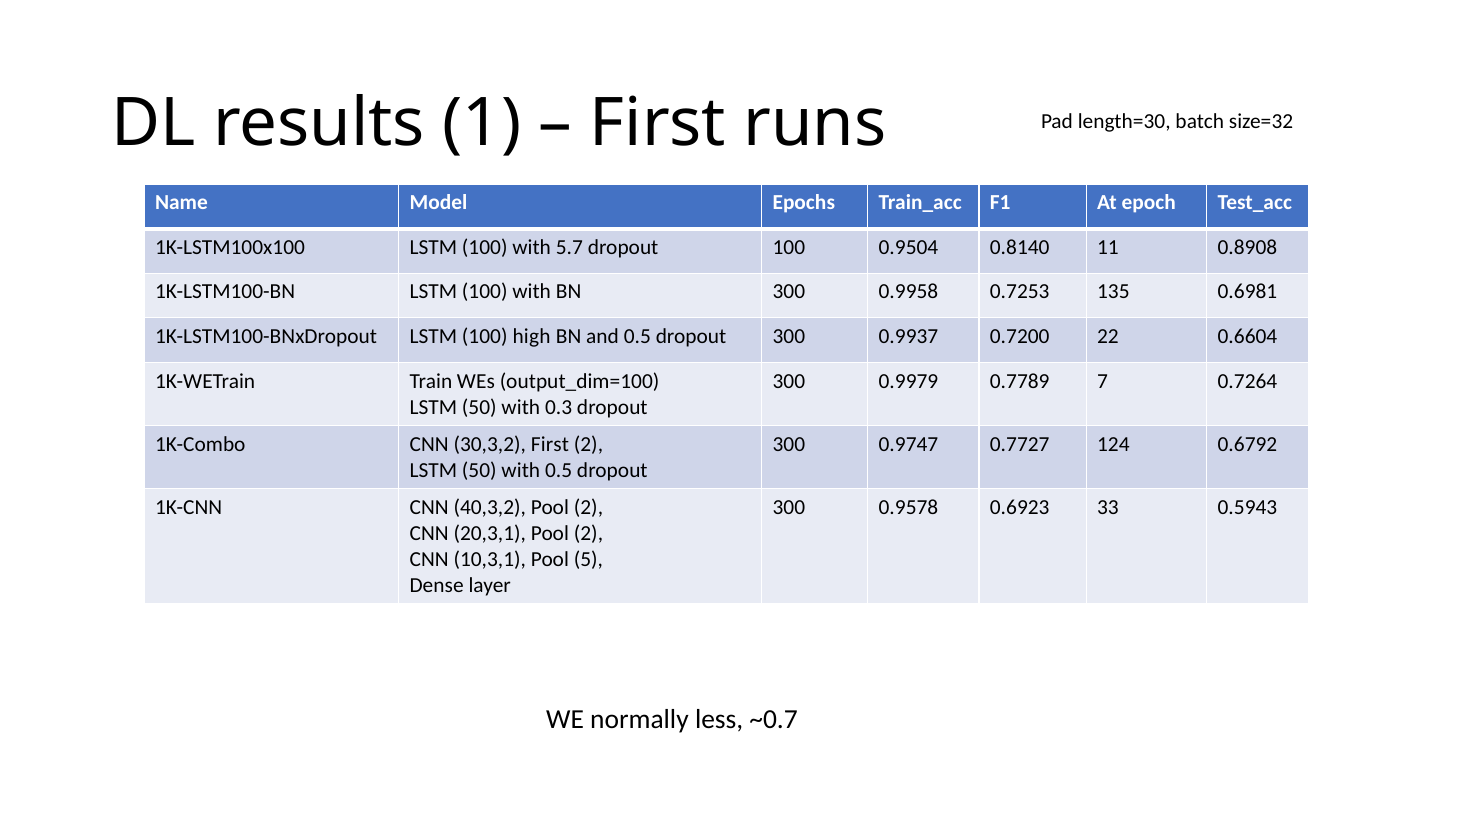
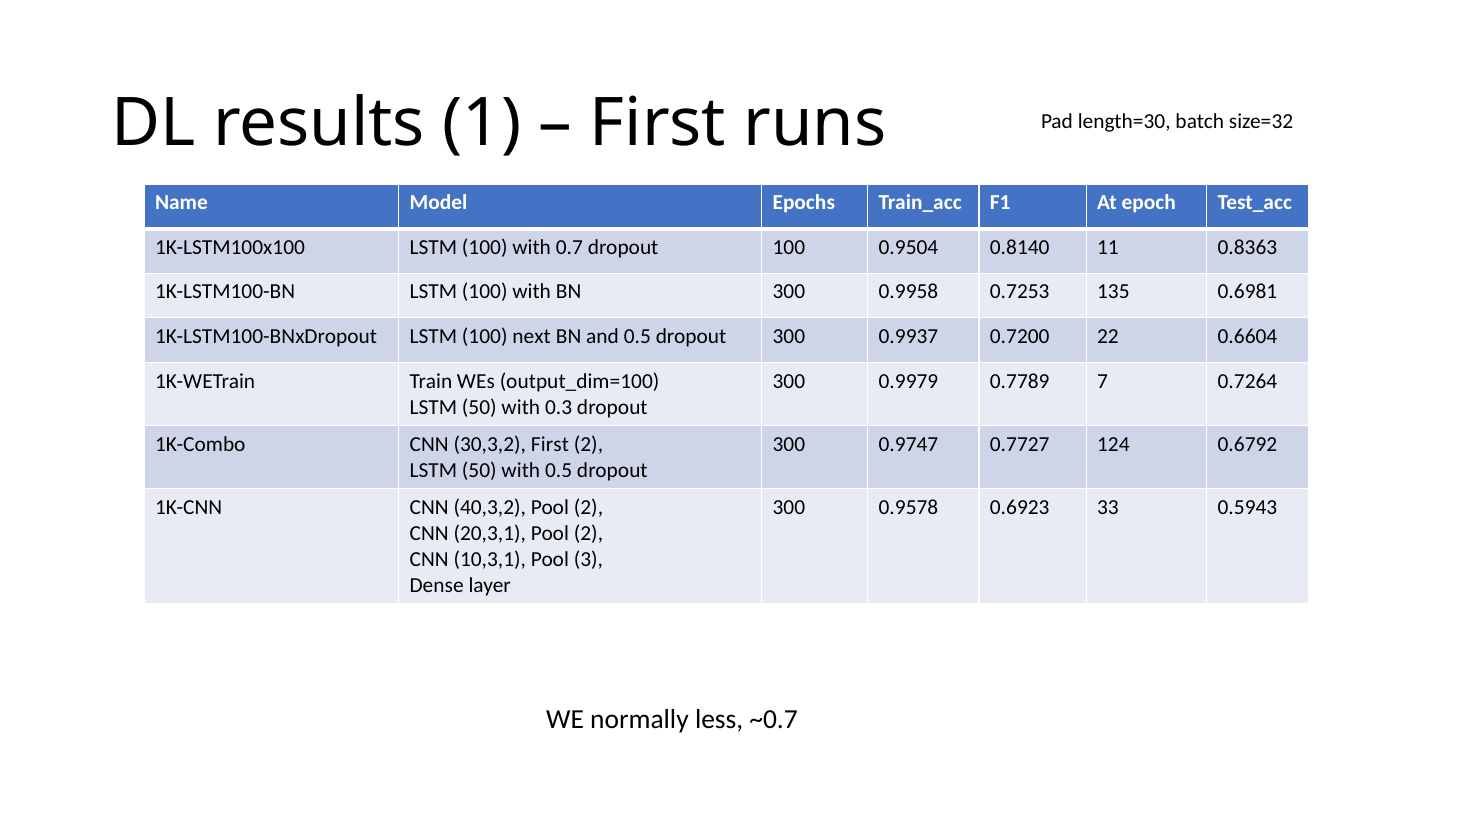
5.7: 5.7 -> 0.7 (569, 248)
0.8908: 0.8908 -> 0.8363 (1247, 248)
high: high -> next (532, 337)
5: 5 -> 3 (588, 559)
